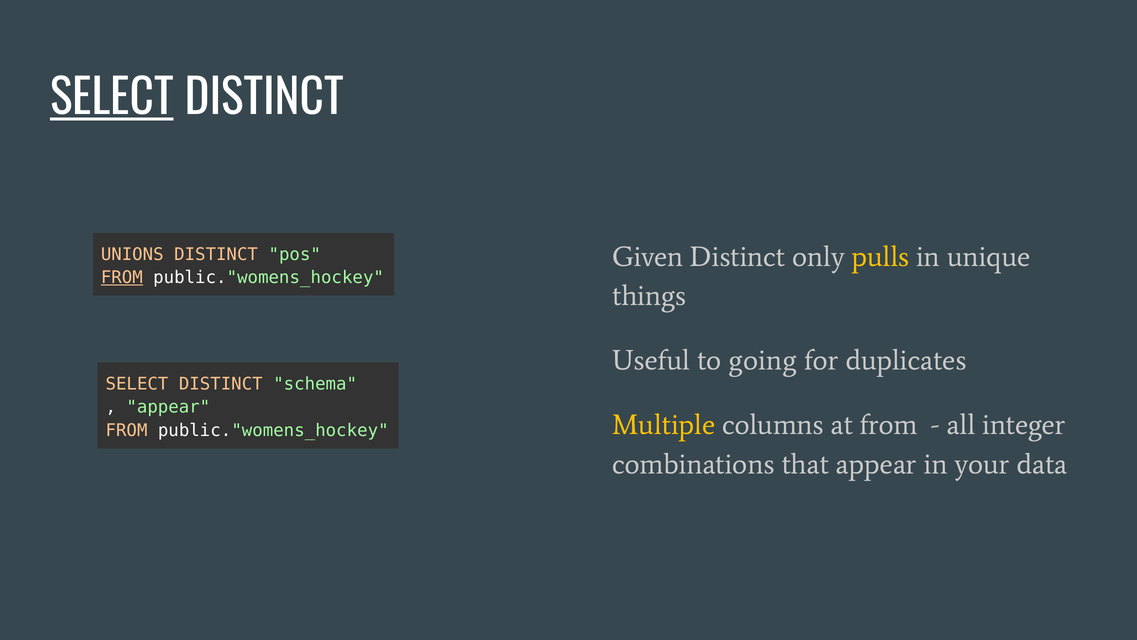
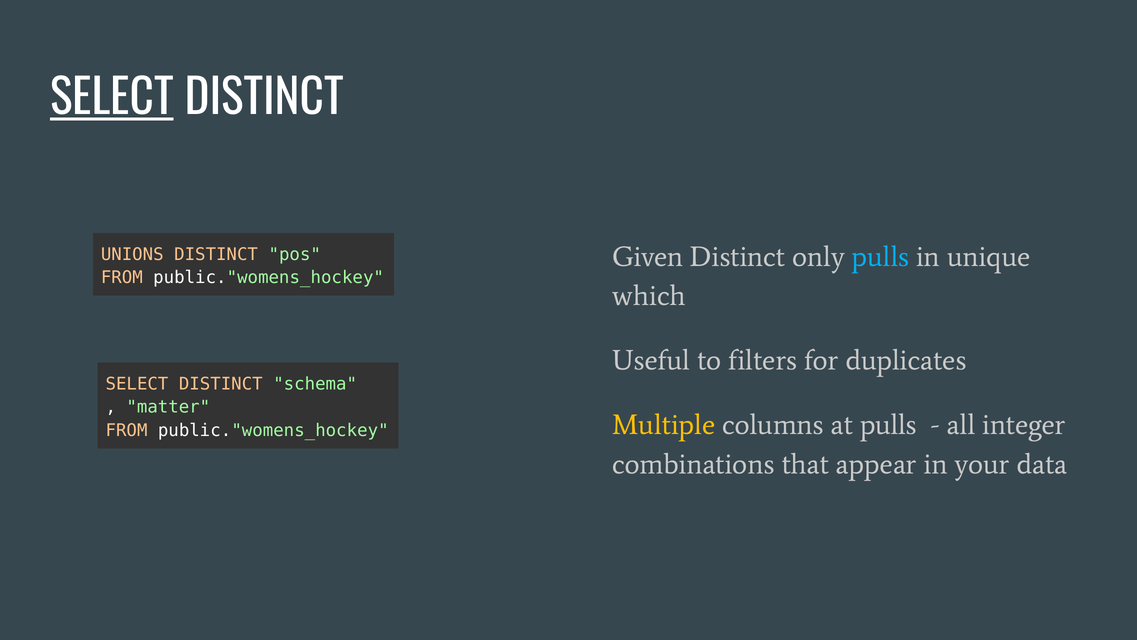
pulls colour: yellow -> light blue (880, 257)
FROM underline: present -> none (122, 277)
things: things -> which (649, 296)
going: going -> filters (763, 360)
appear: appear -> matter (168, 407)
at from: from -> pulls (888, 425)
